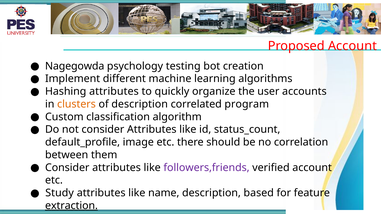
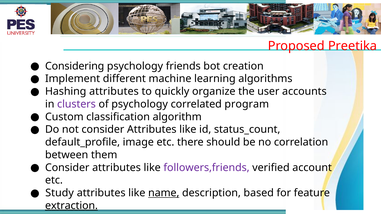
Proposed Account: Account -> Preetika (353, 46)
Nagegowda: Nagegowda -> Considering (75, 66)
testing: testing -> friends (183, 66)
clusters colour: orange -> purple (76, 104)
of description: description -> psychology (140, 104)
name underline: none -> present (164, 193)
